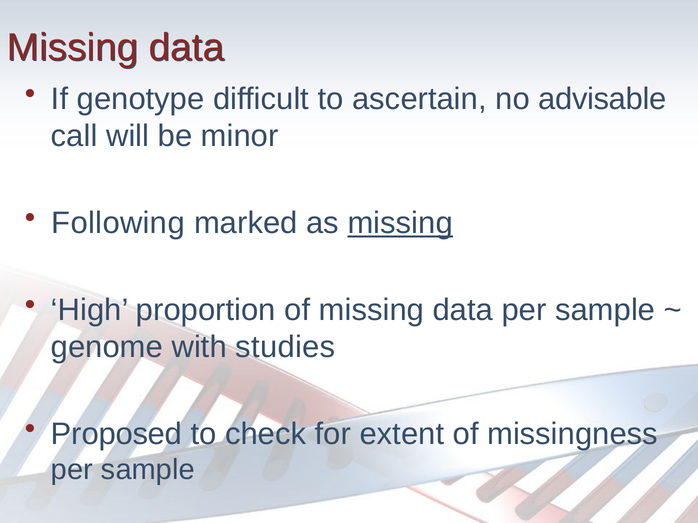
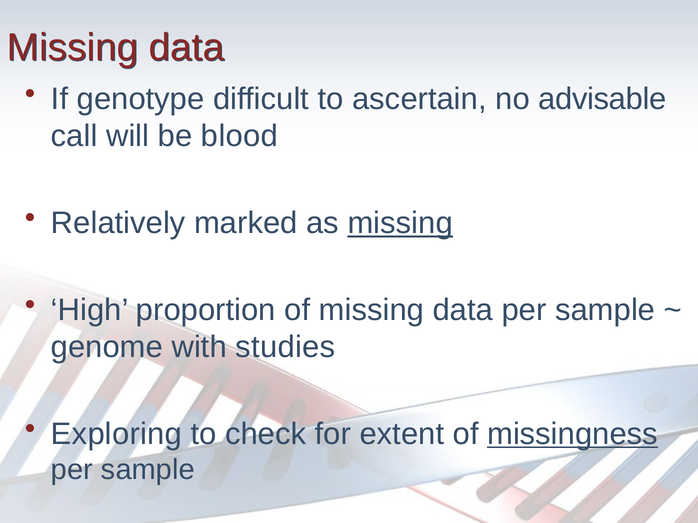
minor: minor -> blood (240, 136)
Following: Following -> Relatively (118, 223)
Proposed: Proposed -> Exploring (116, 434)
missingness underline: none -> present (573, 434)
